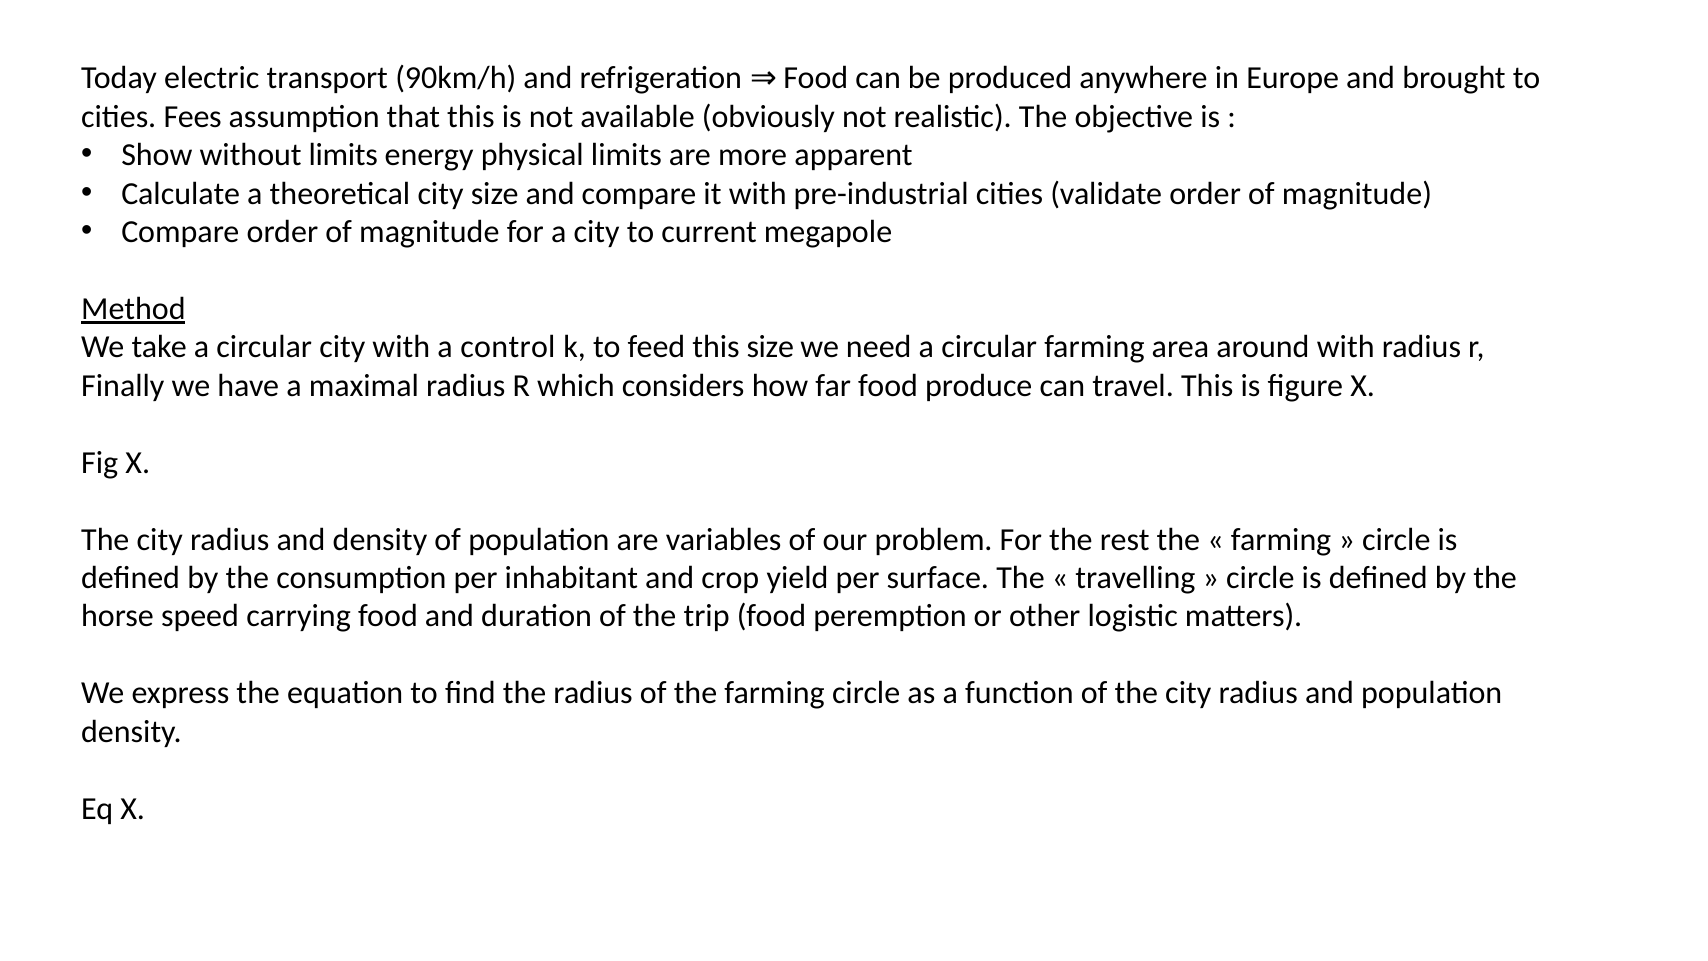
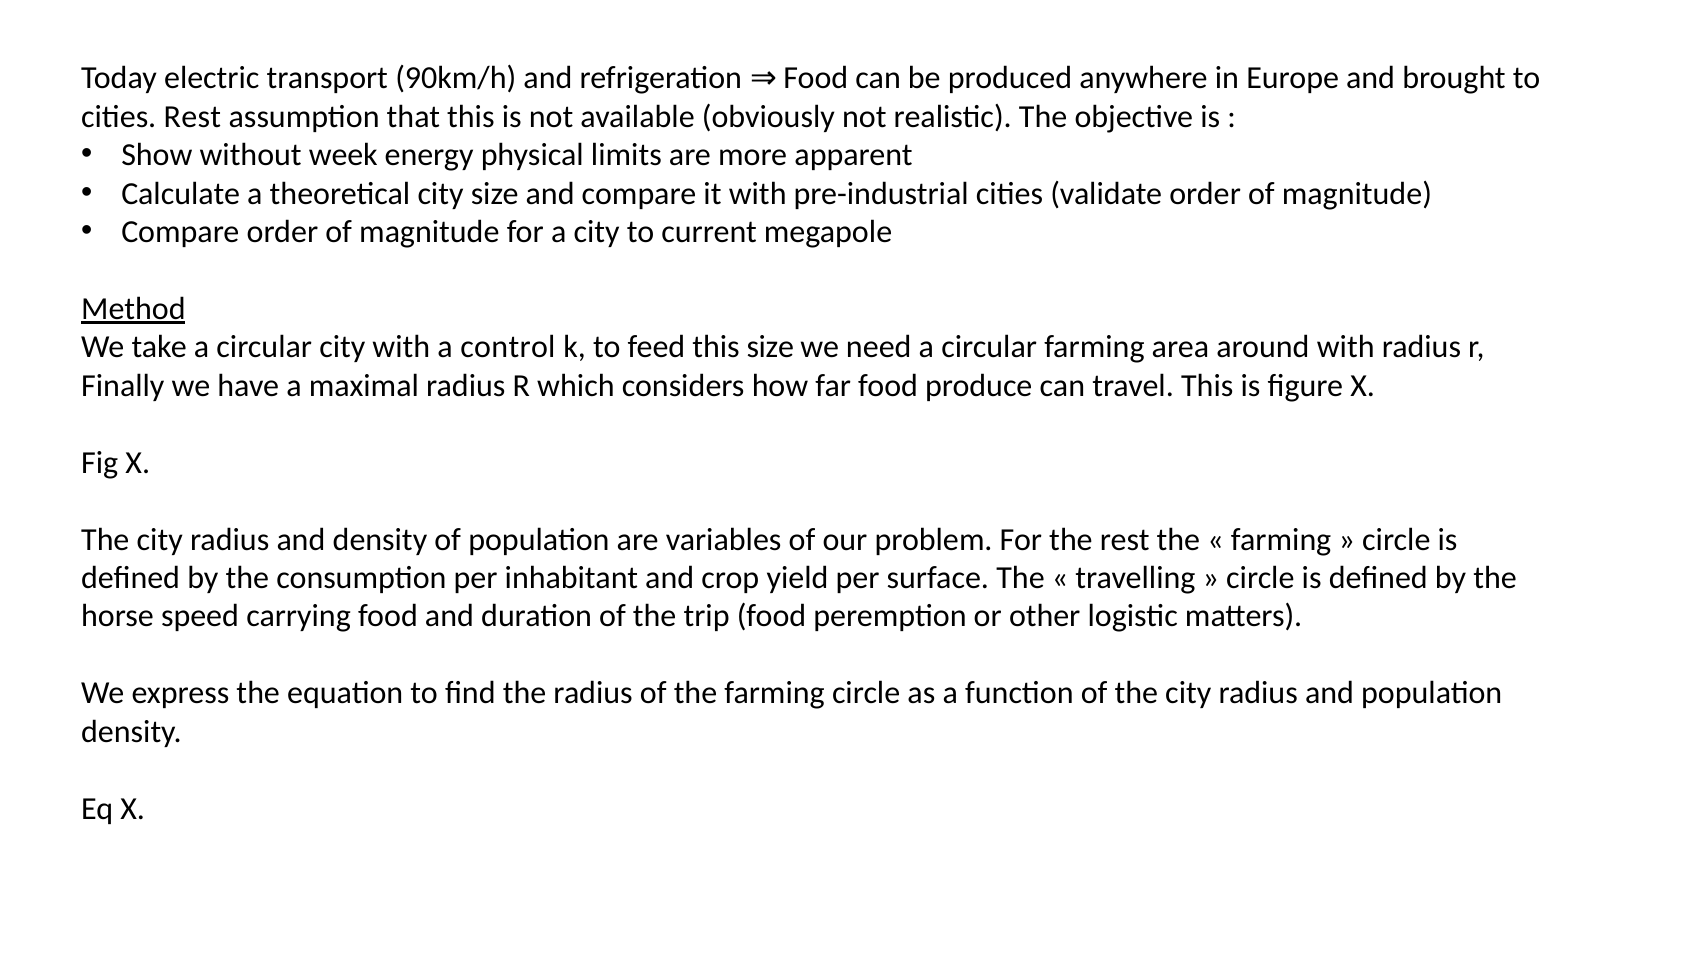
cities Fees: Fees -> Rest (192, 117)
without limits: limits -> week (343, 155)
